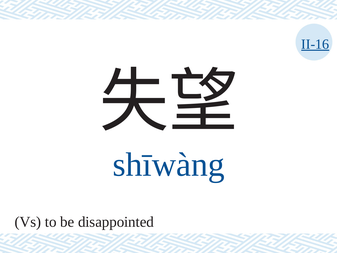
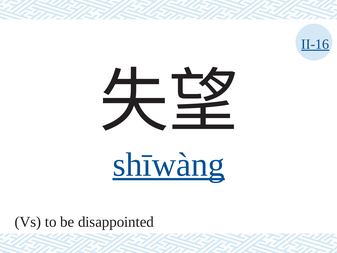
shīwàng underline: none -> present (169, 164)
